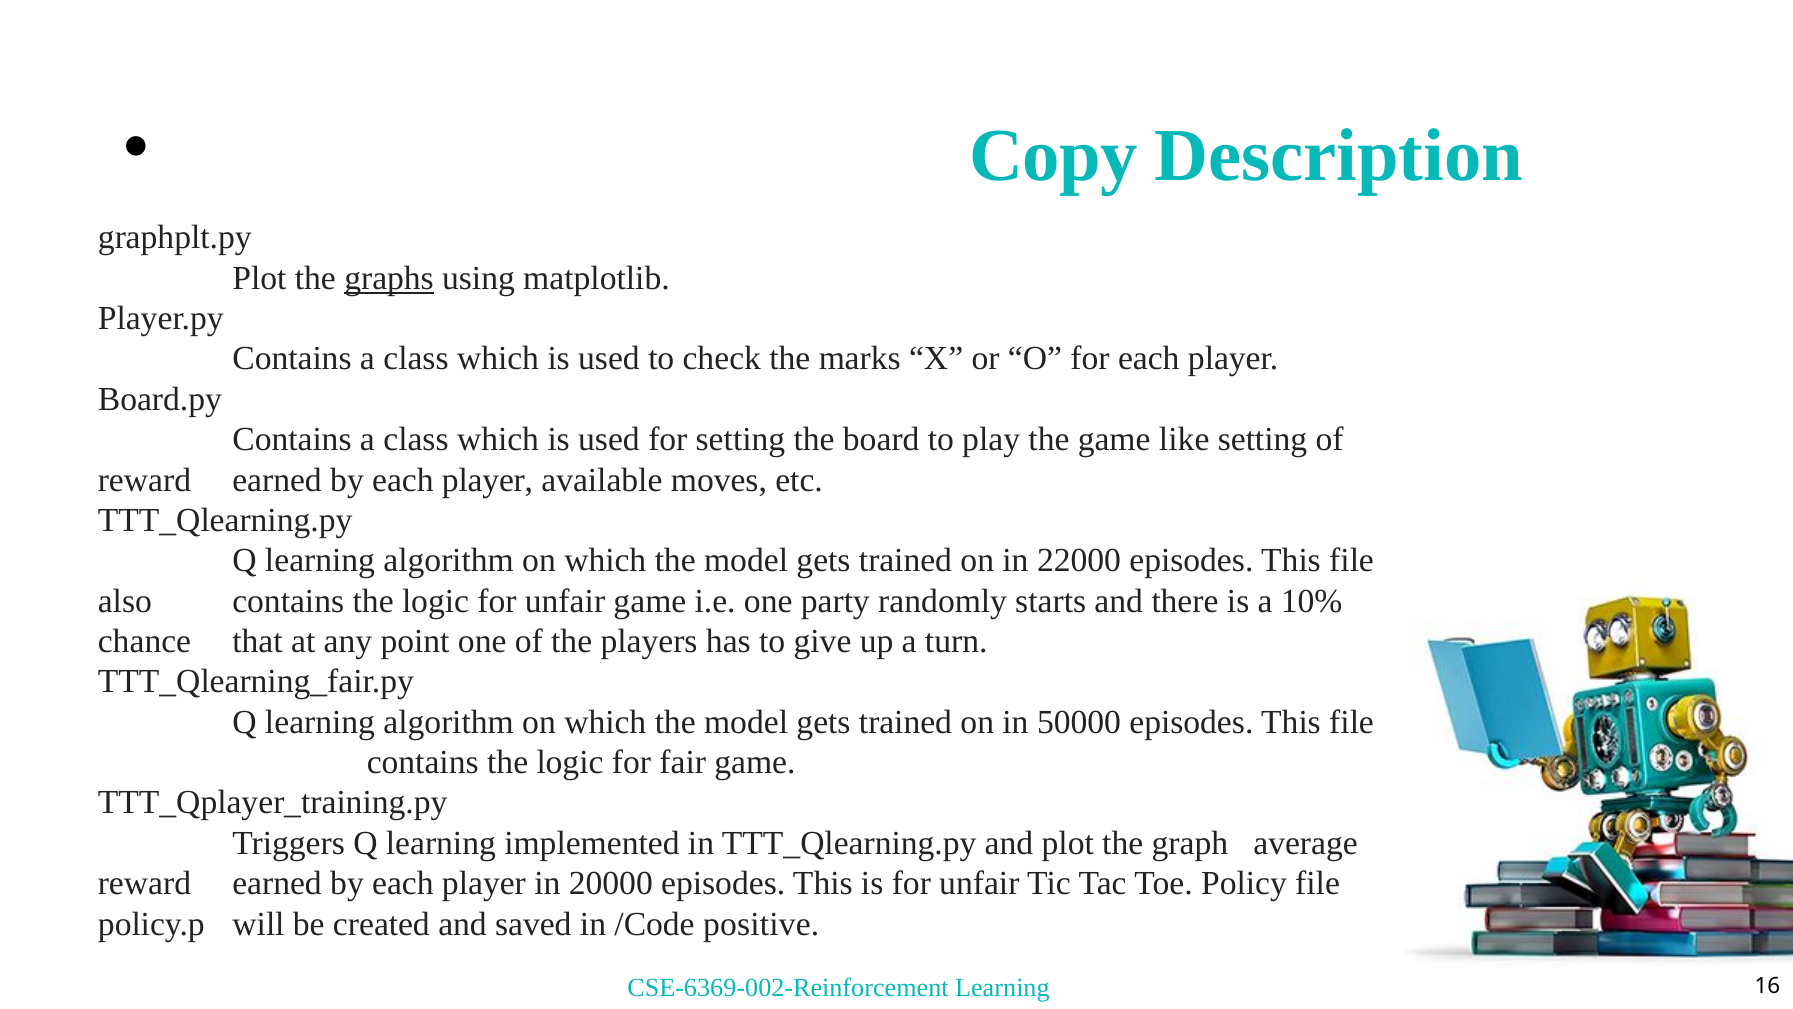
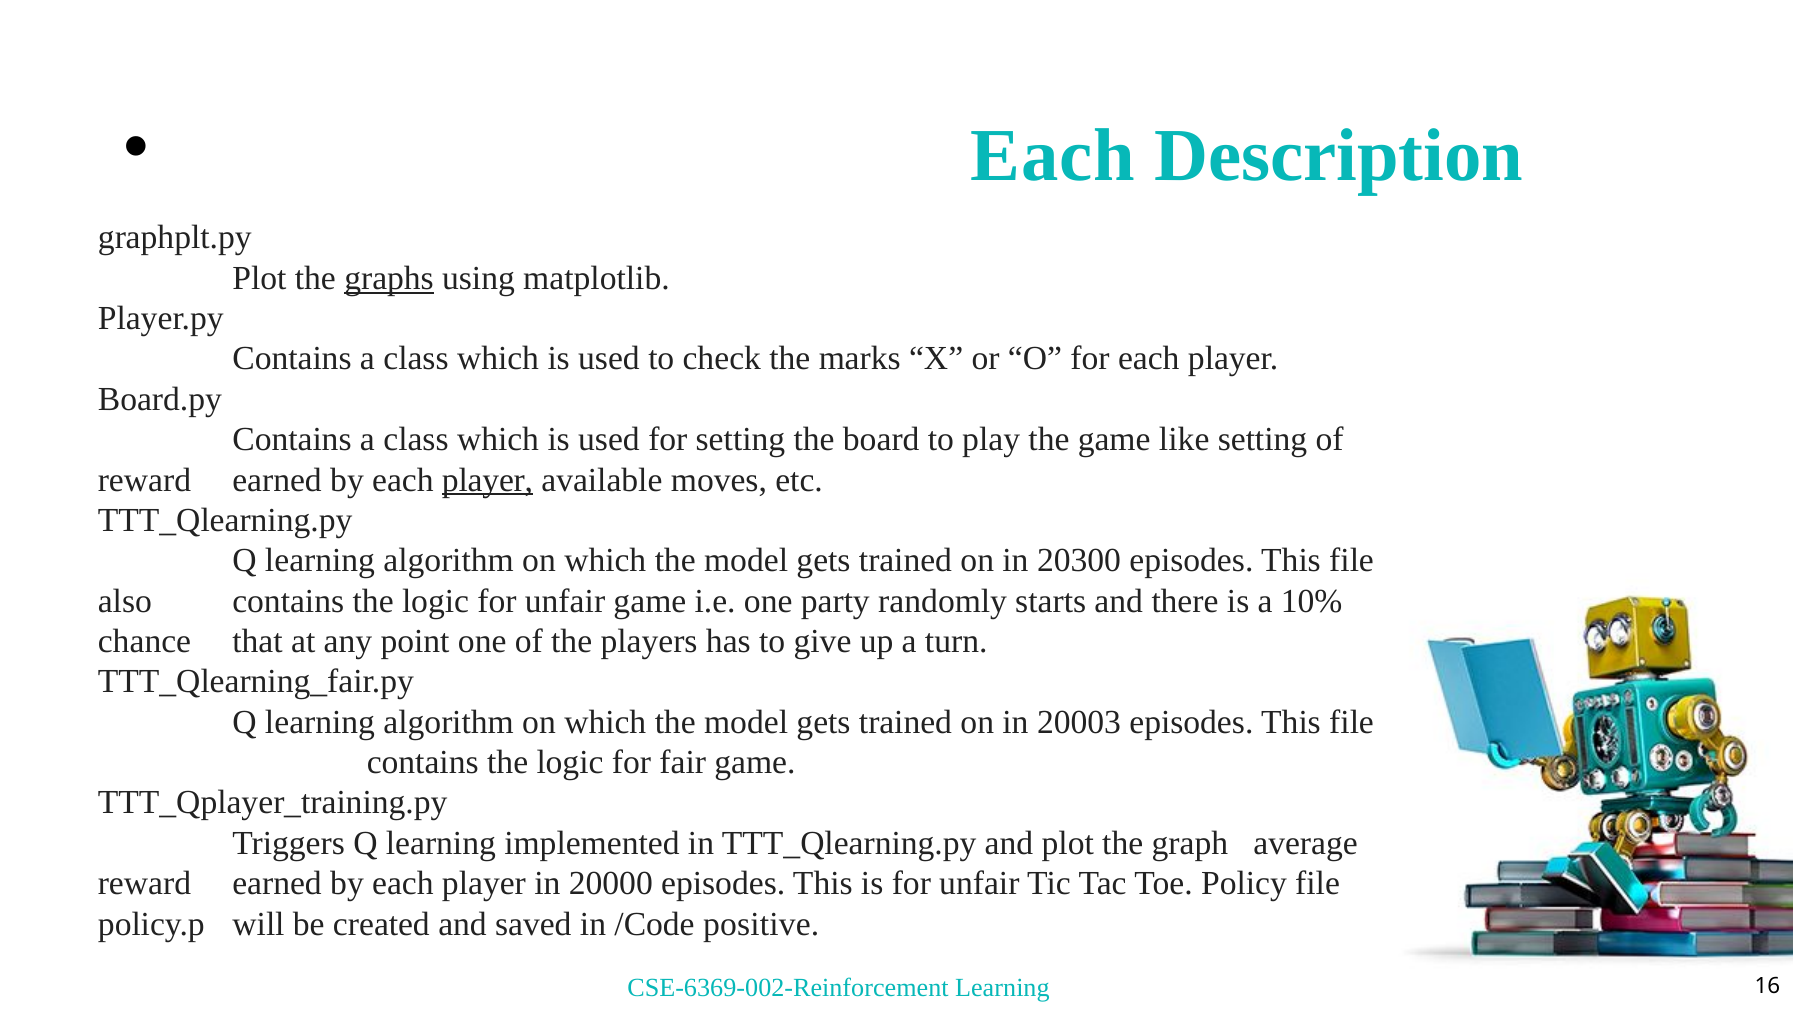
Copy: Copy -> Each (1053, 156)
player underline: none -> present (488, 480)
22000: 22000 -> 20300 (1079, 560)
50000: 50000 -> 20003 (1079, 722)
